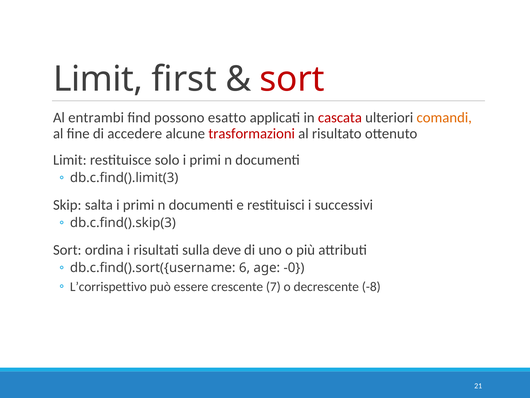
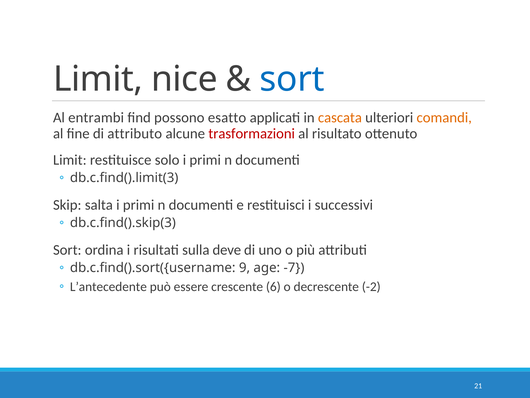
first: first -> nice (184, 79)
sort colour: red -> blue (292, 79)
cascata colour: red -> orange (340, 117)
accedere: accedere -> attributo (135, 133)
6: 6 -> 9 (245, 268)
-0: -0 -> -7 (294, 268)
L’corrispettivo: L’corrispettivo -> L’antecedente (108, 286)
7: 7 -> 6 (273, 286)
-8: -8 -> -2 (371, 286)
